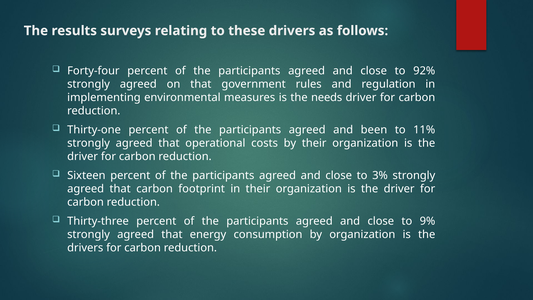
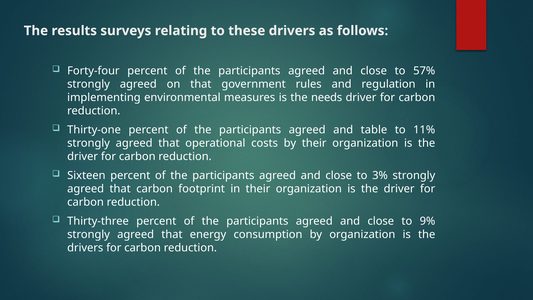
92%: 92% -> 57% (424, 71)
been: been -> table (374, 130)
